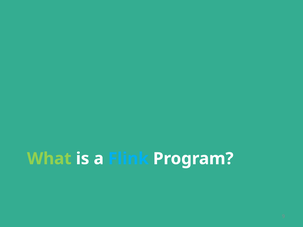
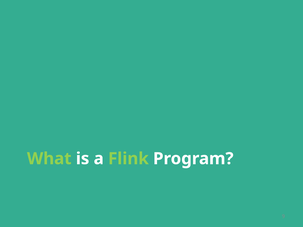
Flink colour: light blue -> light green (128, 159)
